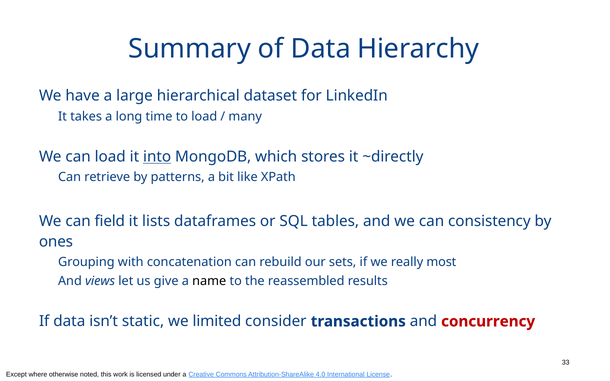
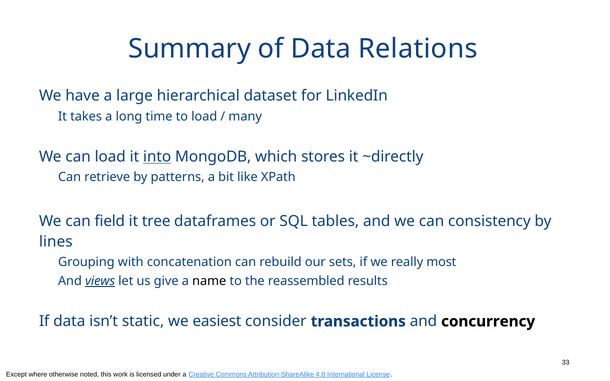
Hierarchy: Hierarchy -> Relations (418, 49)
lists: lists -> tree (156, 222)
ones: ones -> lines (56, 242)
views underline: none -> present (100, 281)
limited: limited -> easiest (217, 322)
concurrency colour: red -> black (488, 322)
